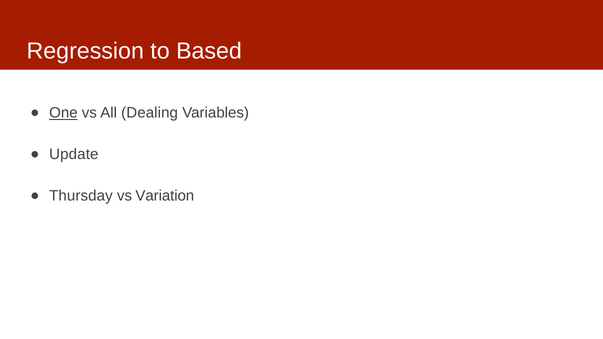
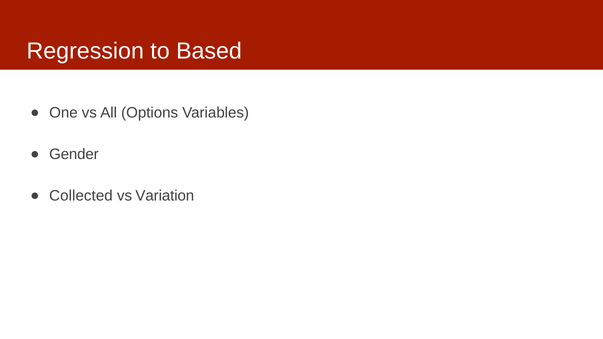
One underline: present -> none (63, 113)
Dealing: Dealing -> Options (150, 113)
Update: Update -> Gender (74, 155)
Thursday: Thursday -> Collected (81, 196)
